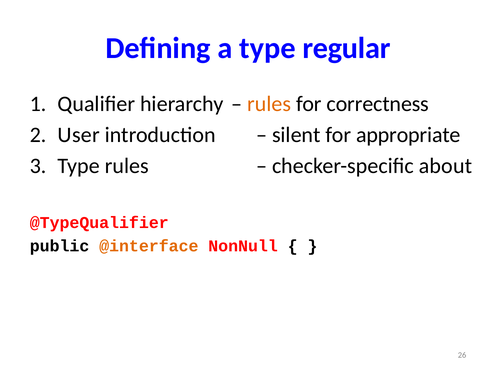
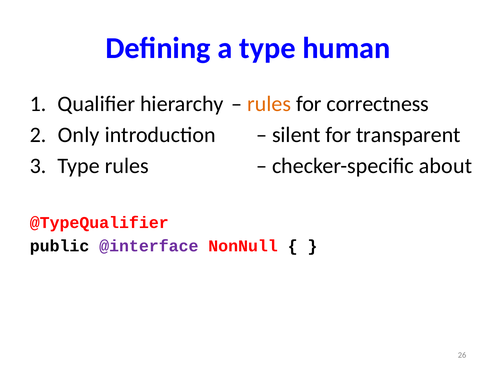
regular: regular -> human (346, 48)
User: User -> Only (79, 135)
appropriate: appropriate -> transparent (408, 135)
@interface colour: orange -> purple (149, 246)
